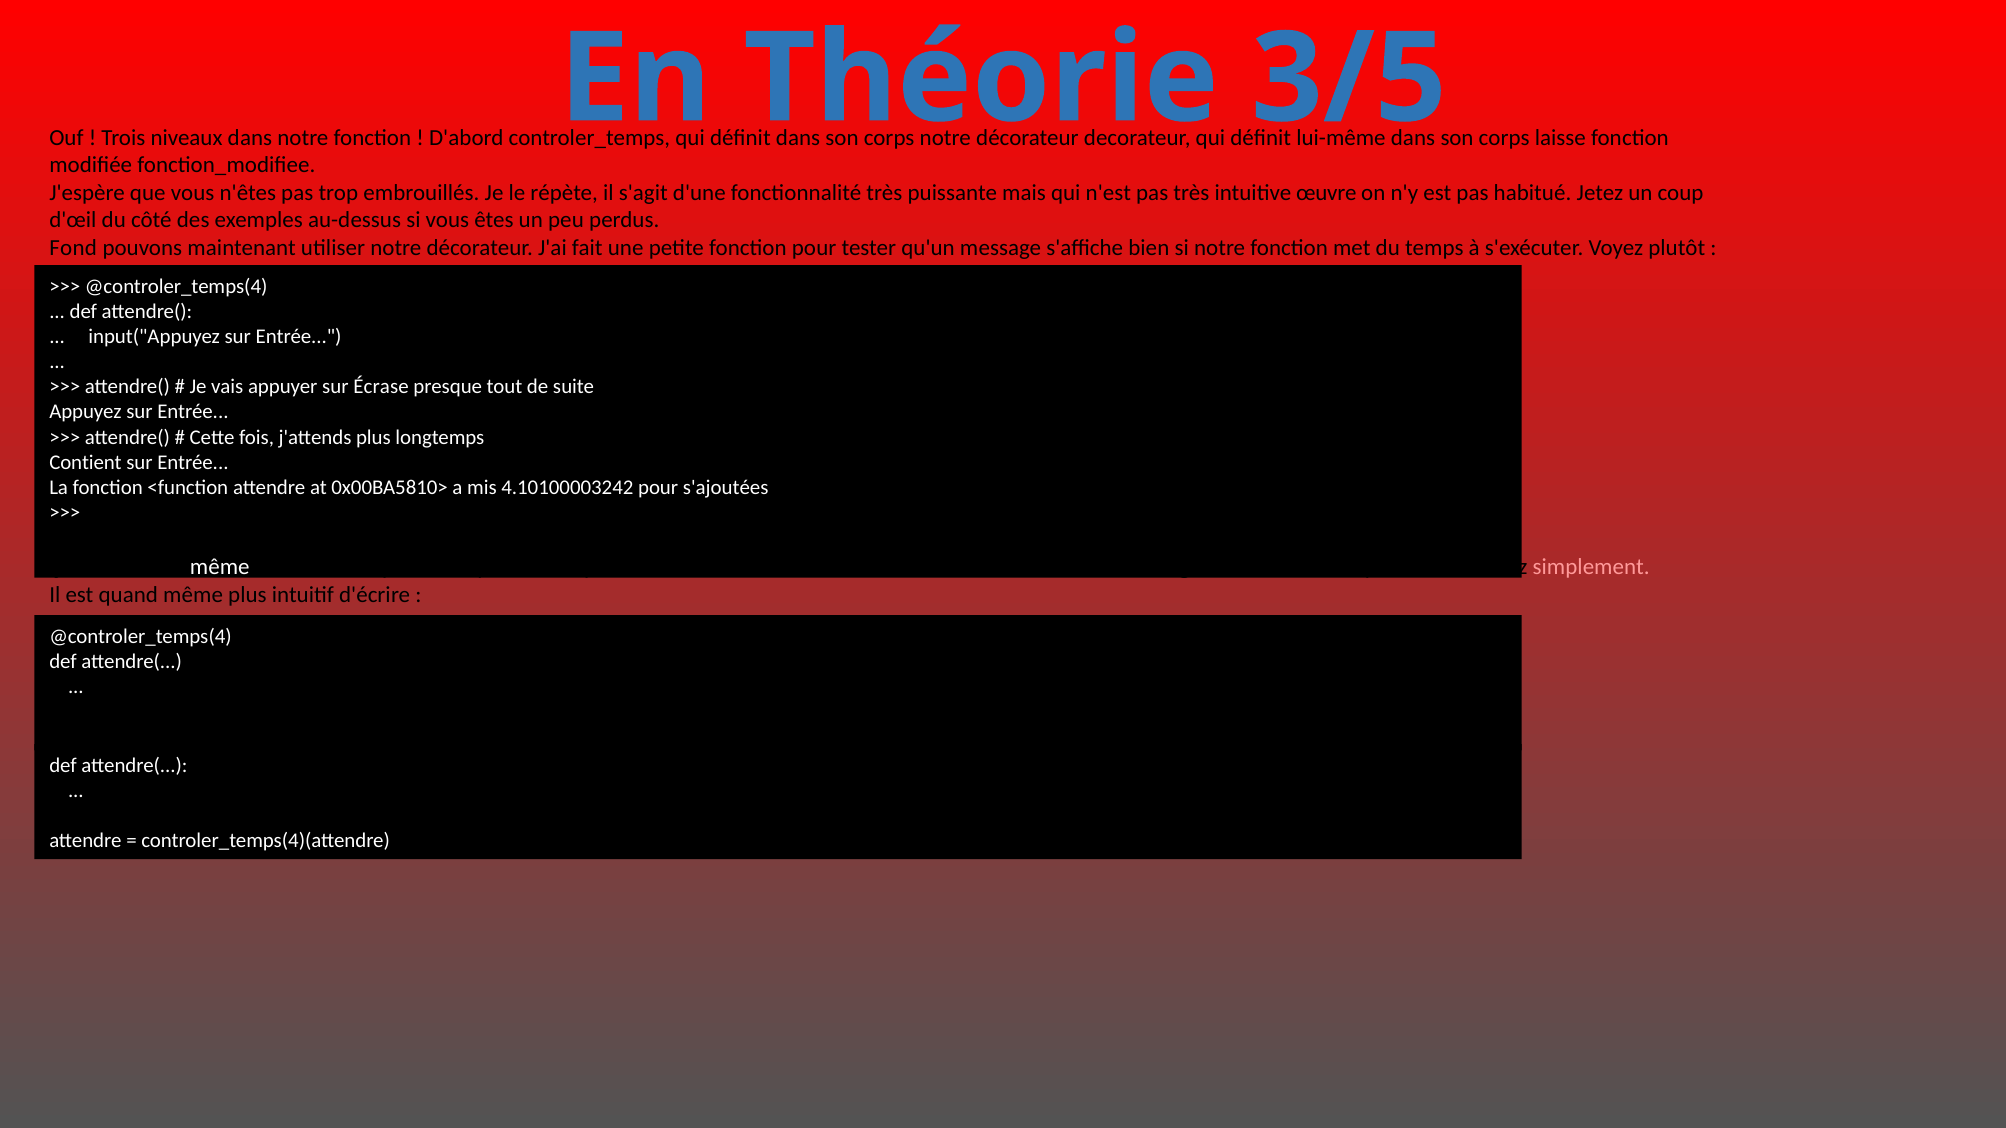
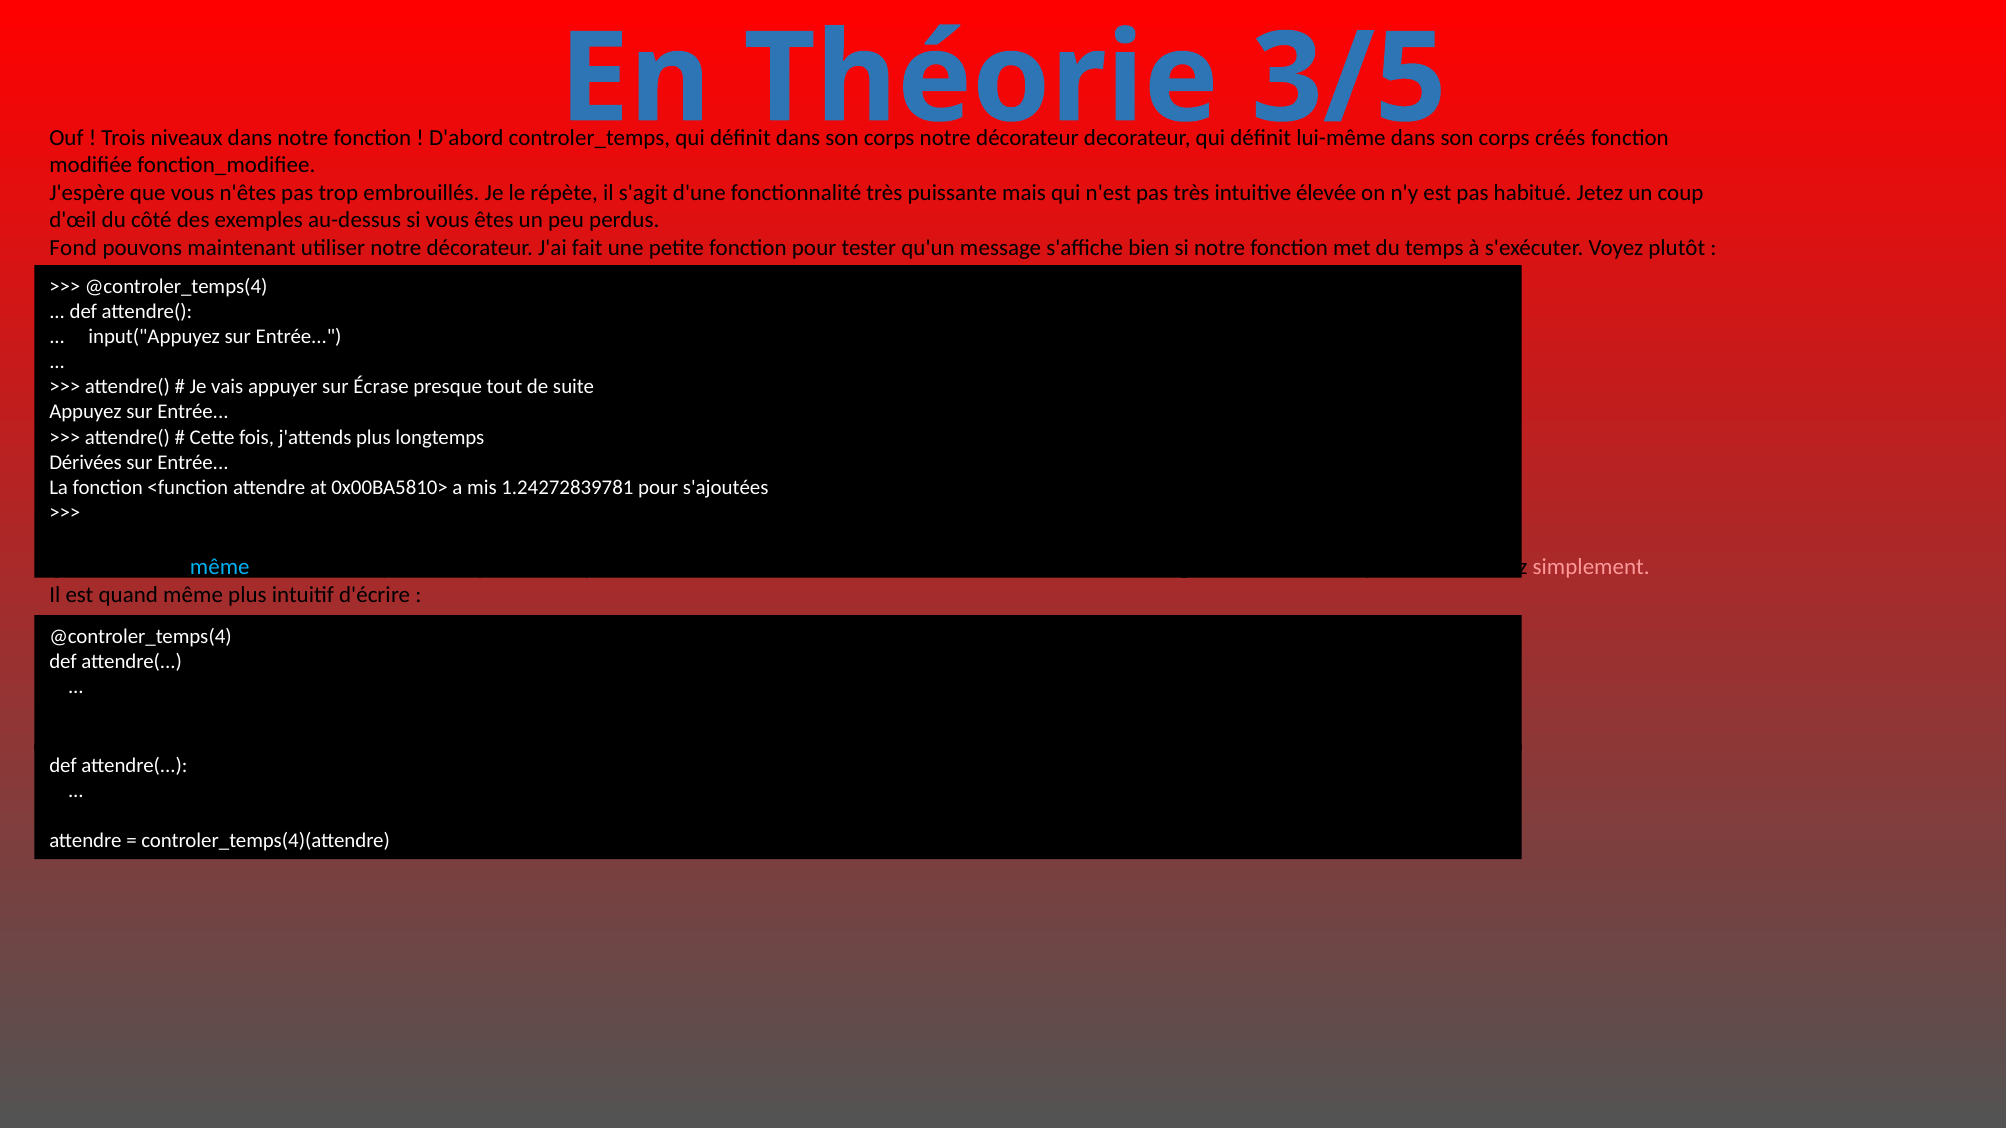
laisse: laisse -> créés (1560, 138)
œuvre: œuvre -> élevée (1326, 193)
Contient: Contient -> Dérivées (85, 462)
4.10100003242: 4.10100003242 -> 1.24272839781 (567, 488)
même colour: white -> light blue (220, 567)
